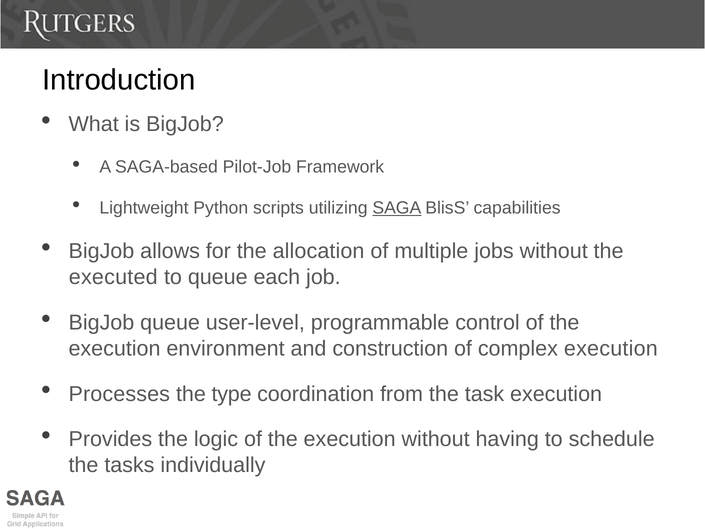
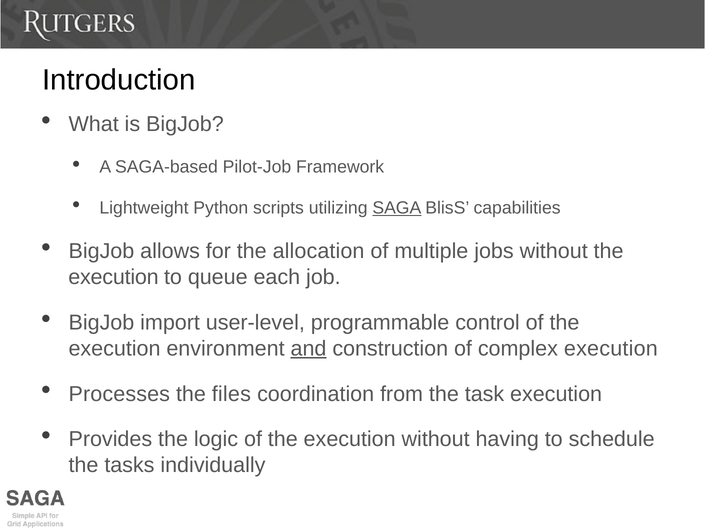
executed: executed -> execution (113, 277)
BigJob queue: queue -> import (170, 322)
and underline: none -> present (309, 348)
type: type -> files (231, 394)
